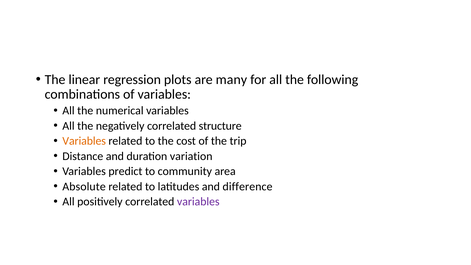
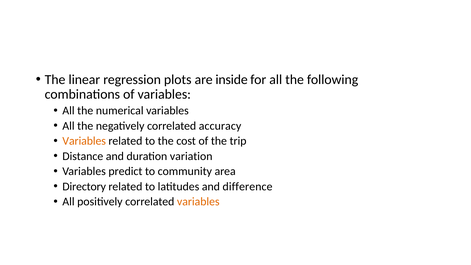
many: many -> inside (232, 80)
structure: structure -> accuracy (220, 126)
Absolute: Absolute -> Directory (84, 186)
variables colour: purple -> orange (198, 202)
